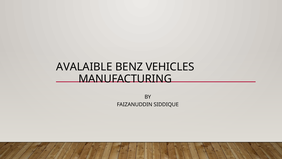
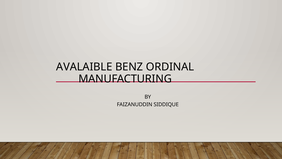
VEHICLES: VEHICLES -> ORDINAL (170, 67)
